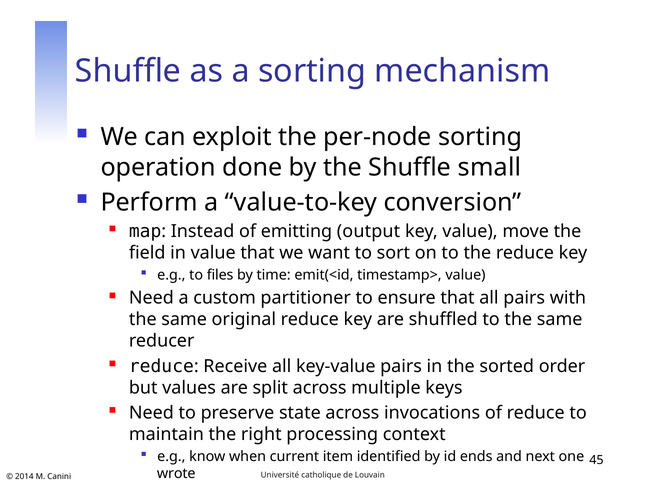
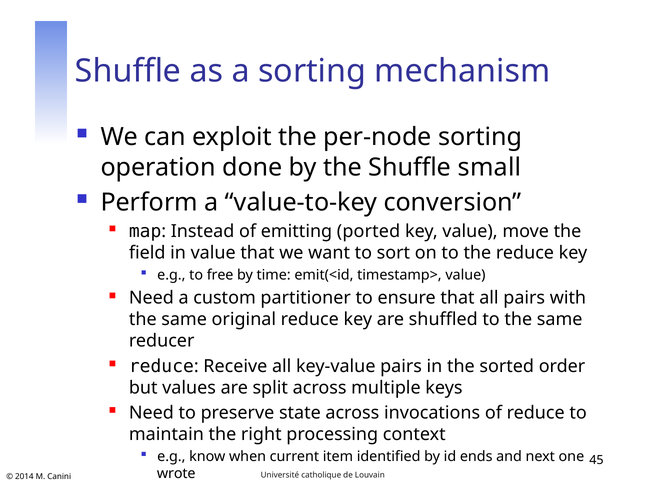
output: output -> ported (369, 232)
files: files -> free (220, 275)
